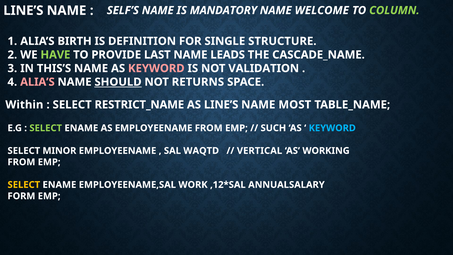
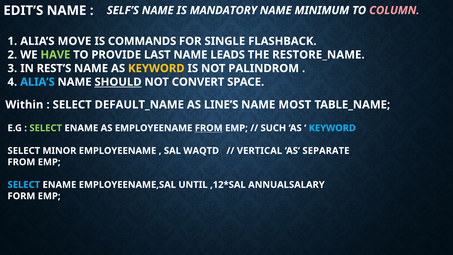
LINE’S: LINE’S -> EDIT’S (23, 11)
WELCOME: WELCOME -> MINIMUM (322, 10)
COLUMN colour: light green -> pink (394, 10)
BIRTH: BIRTH -> MOVE (74, 41)
DEFINITION: DEFINITION -> COMMANDS (142, 41)
STRUCTURE: STRUCTURE -> FLASHBACK (282, 41)
CASCADE_NAME: CASCADE_NAME -> RESTORE_NAME (318, 55)
THIS’S: THIS’S -> REST’S (54, 68)
KEYWORD colour: pink -> yellow (156, 68)
VALIDATION: VALIDATION -> PALINDROM (264, 68)
ALIA’S colour: pink -> light blue (37, 82)
RETURNS: RETURNS -> CONVERT (198, 82)
RESTRICT_NAME: RESTRICT_NAME -> DEFAULT_NAME (139, 105)
FROM underline: none -> present (209, 128)
WORKING: WORKING -> SEPARATE (326, 151)
SELECT colour: yellow -> light blue (24, 185)
WORK: WORK -> UNTIL (193, 185)
